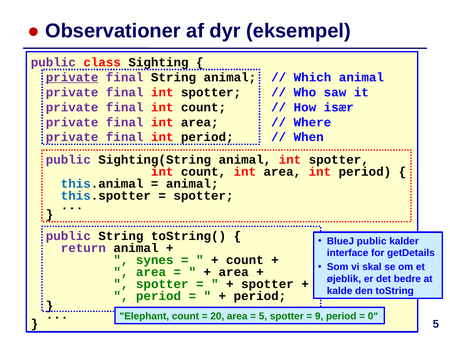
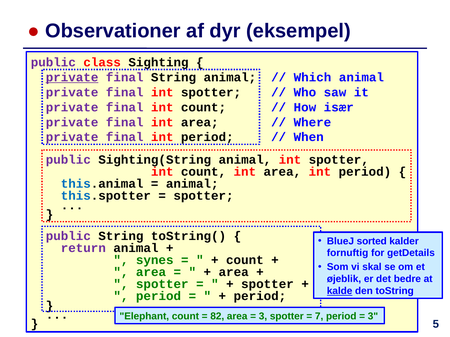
BlueJ public: public -> sorted (372, 241)
interface: interface -> fornuftig (348, 253)
kalde underline: none -> present (340, 291)
20: 20 -> 82 (217, 317)
5: 5 -> 3 (263, 317)
9: 9 -> 7 (319, 317)
0: 0 -> 3 (373, 317)
